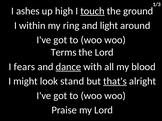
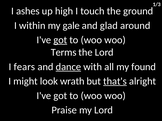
touch underline: present -> none (92, 11)
ring: ring -> gale (71, 26)
light: light -> glad (109, 26)
got underline: none -> present (60, 40)
blood: blood -> found (144, 67)
stand: stand -> wrath (72, 82)
